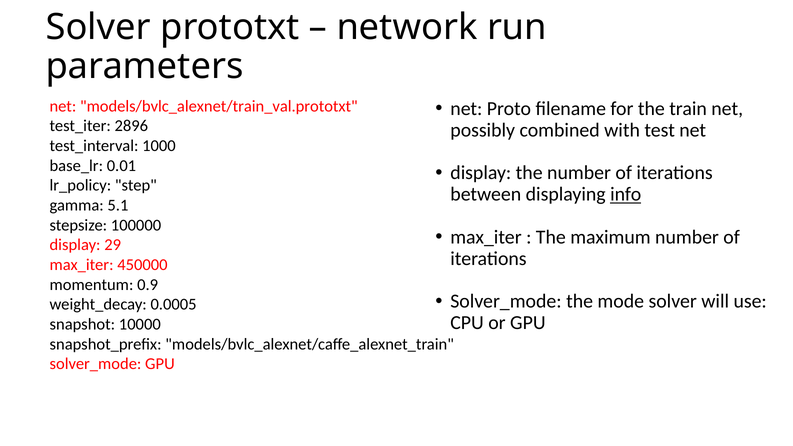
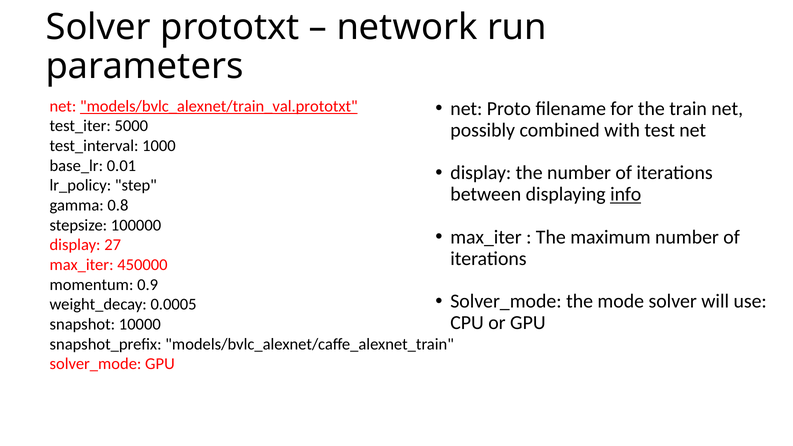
models/bvlc_alexnet/train_val.prototxt underline: none -> present (219, 106)
2896: 2896 -> 5000 (131, 126)
5.1: 5.1 -> 0.8 (118, 205)
29: 29 -> 27 (113, 245)
